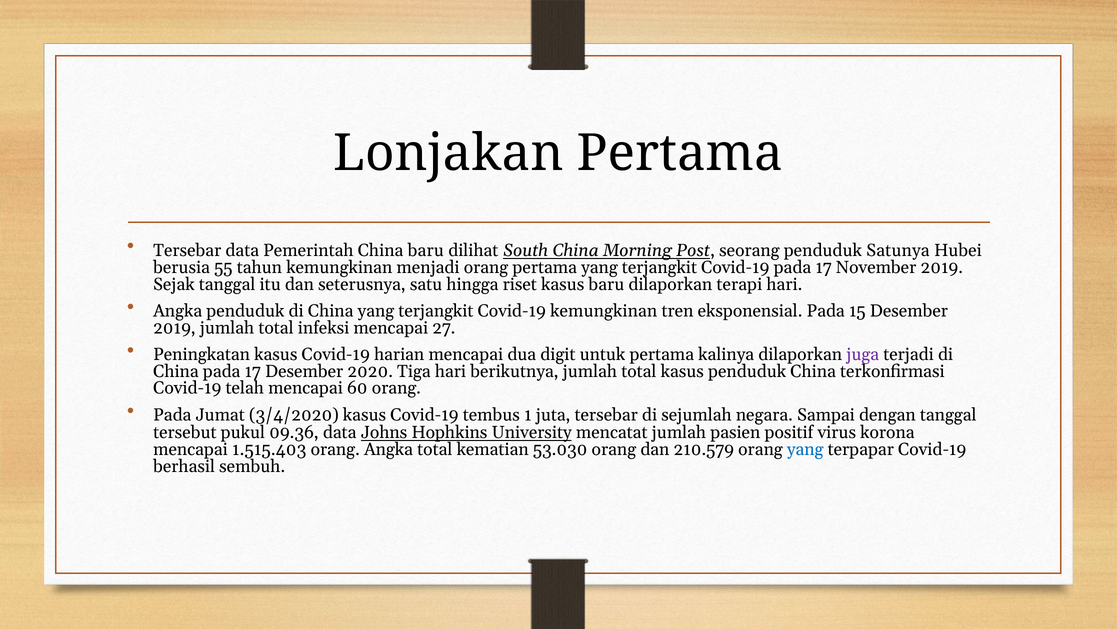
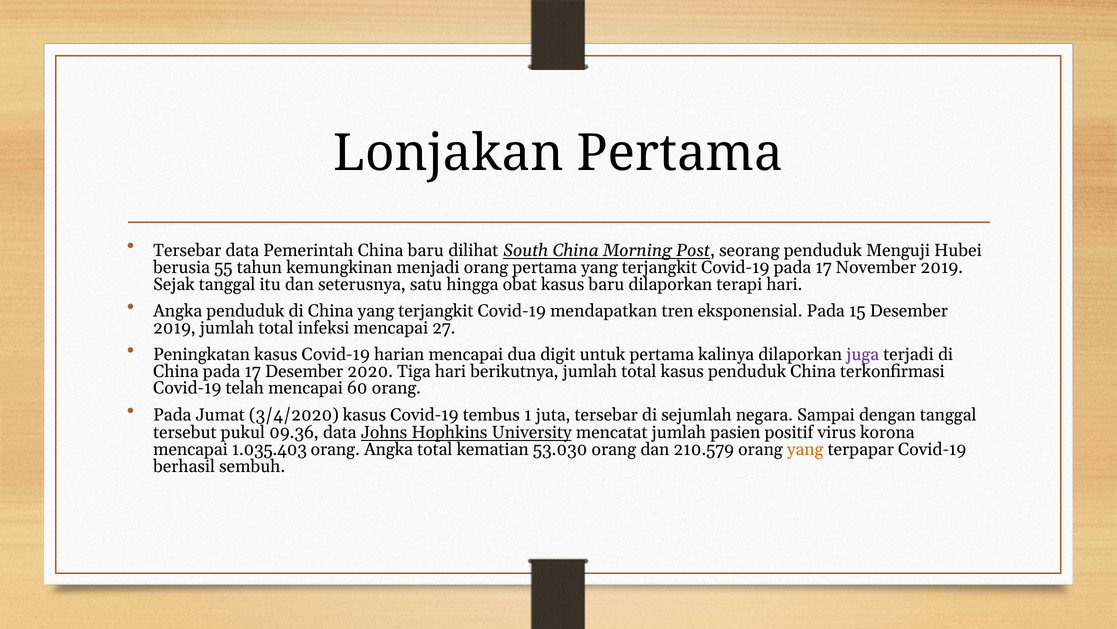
Satunya: Satunya -> Menguji (898, 250)
riset: riset -> obat (520, 284)
Covid-19 kemungkinan: kemungkinan -> mendapatkan (604, 311)
1.515.403: 1.515.403 -> 1.035.403 (269, 449)
yang colour: blue -> orange (805, 449)
